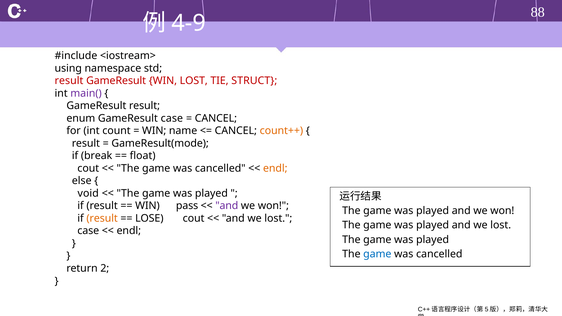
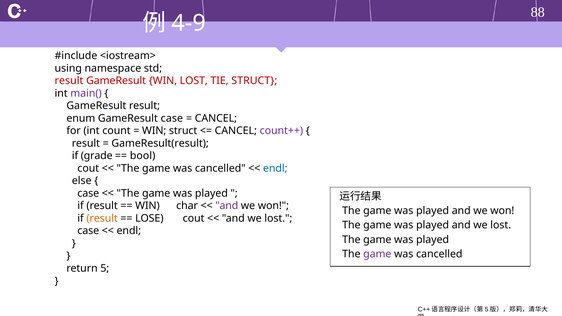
WIN name: name -> struct (183, 131)
count++ colour: orange -> purple (281, 131)
GameResult(mode: GameResult(mode -> GameResult(result (160, 143)
break: break -> grade (97, 156)
float: float -> bool (143, 156)
endl colour: orange -> blue (275, 168)
void: void -> case (88, 193)
pass: pass -> char (187, 206)
game colour: blue -> purple (377, 254)
2: 2 -> 5 (105, 268)
